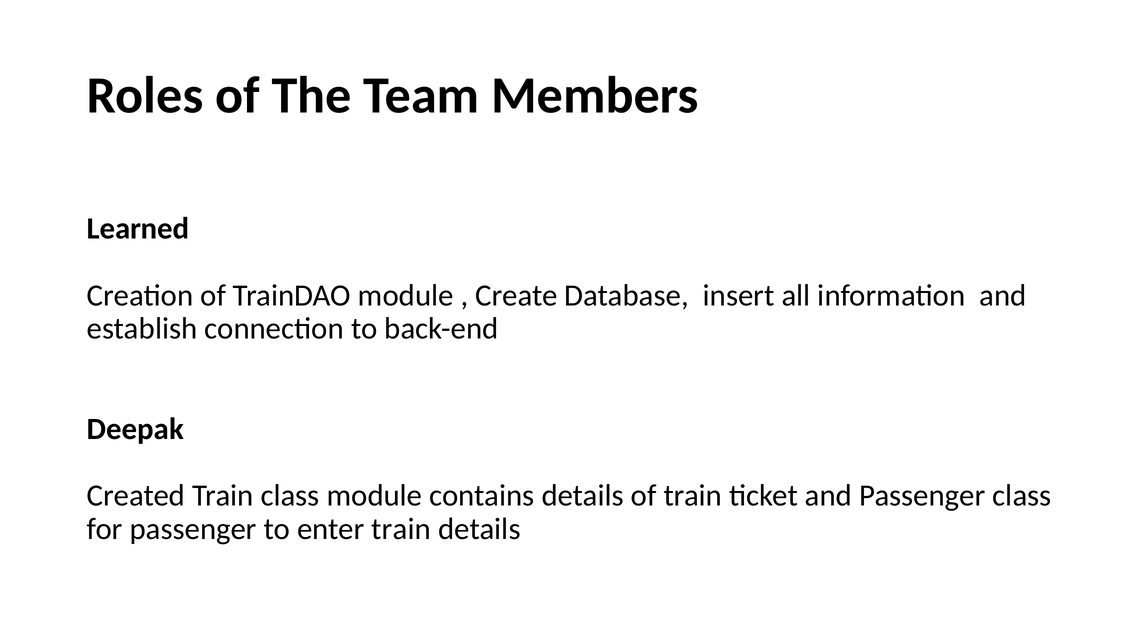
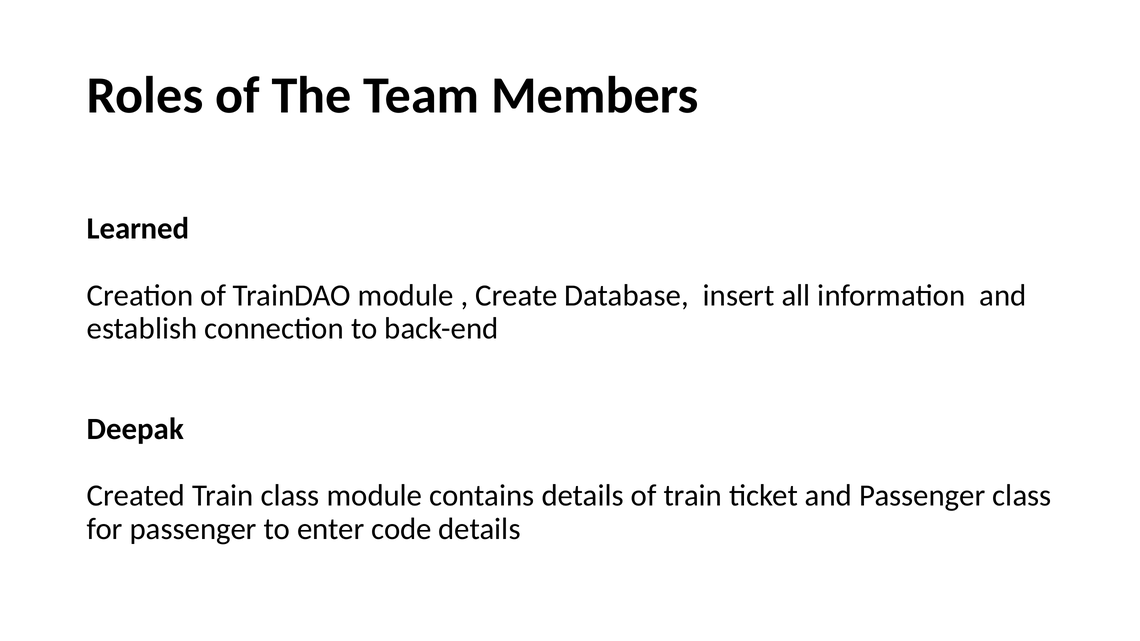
enter train: train -> code (401, 529)
